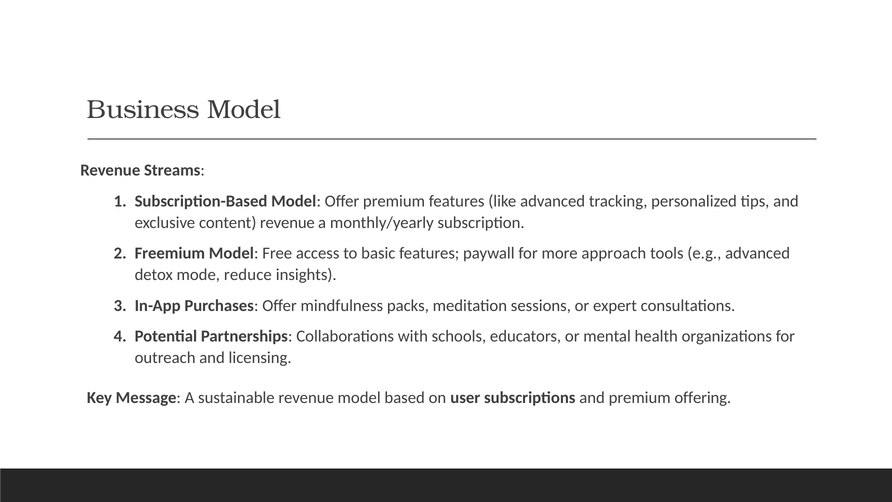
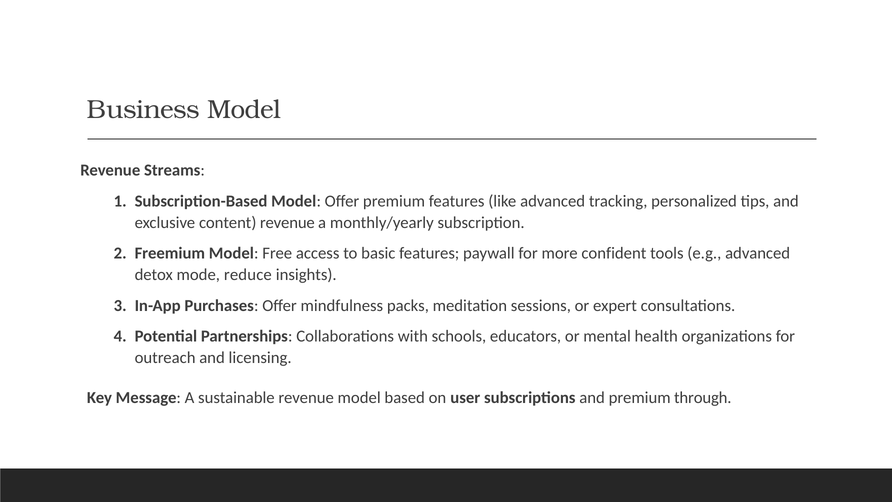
approach: approach -> confident (614, 253)
offering: offering -> through (703, 398)
